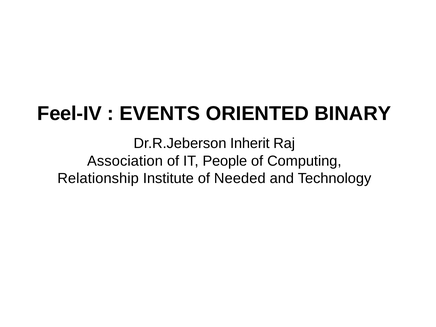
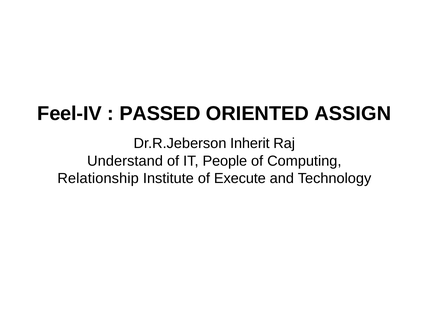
EVENTS: EVENTS -> PASSED (160, 114)
BINARY: BINARY -> ASSIGN (353, 114)
Association: Association -> Understand (125, 161)
Needed: Needed -> Execute (240, 178)
